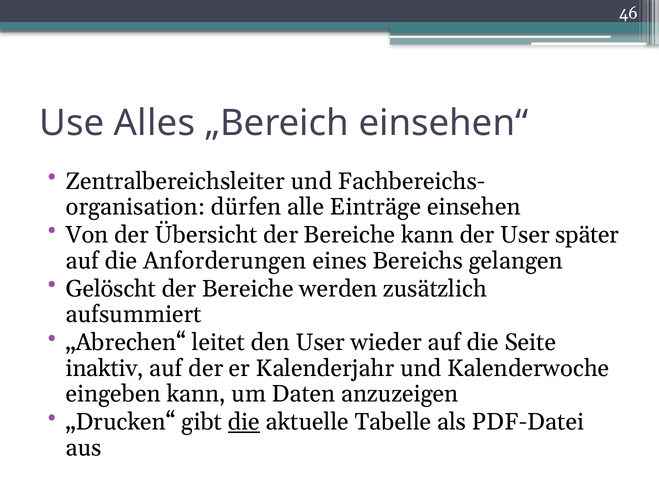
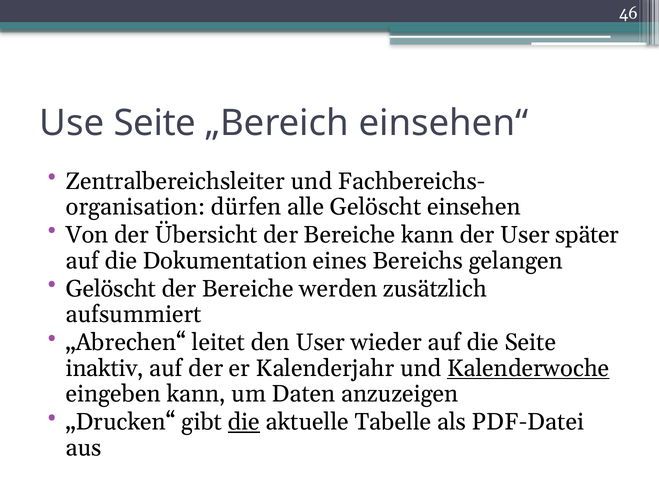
Use Alles: Alles -> Seite (155, 123)
alle Einträge: Einträge -> Gelöscht (376, 207)
Anforderungen: Anforderungen -> Dokumentation (225, 261)
Kalenderwoche underline: none -> present (528, 368)
